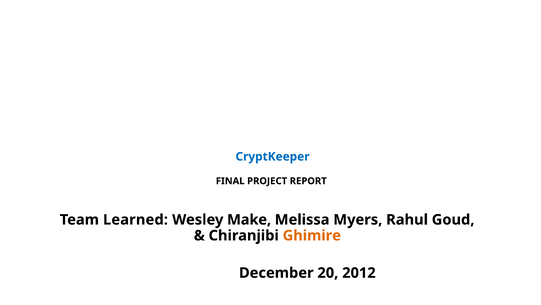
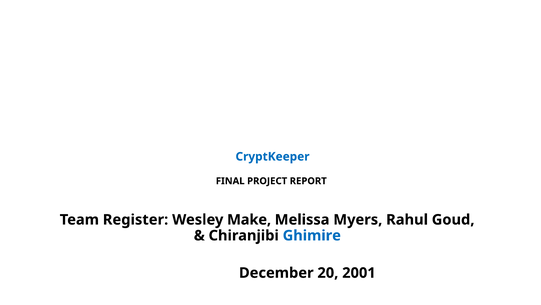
Learned: Learned -> Register (136, 219)
Ghimire colour: orange -> blue (312, 235)
2012: 2012 -> 2001 (359, 272)
